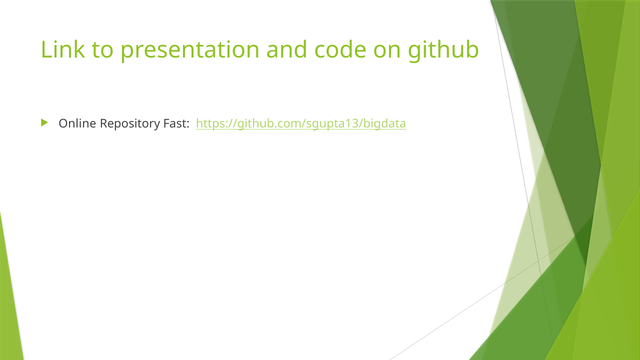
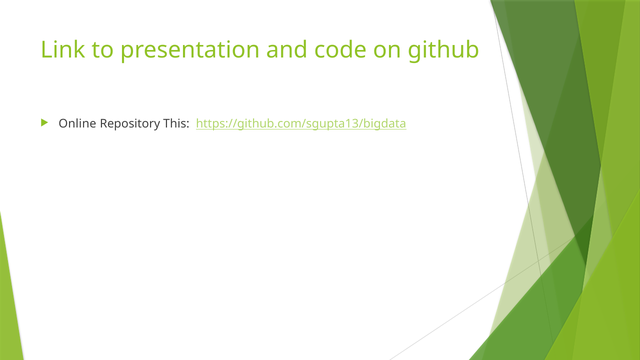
Fast: Fast -> This (176, 124)
